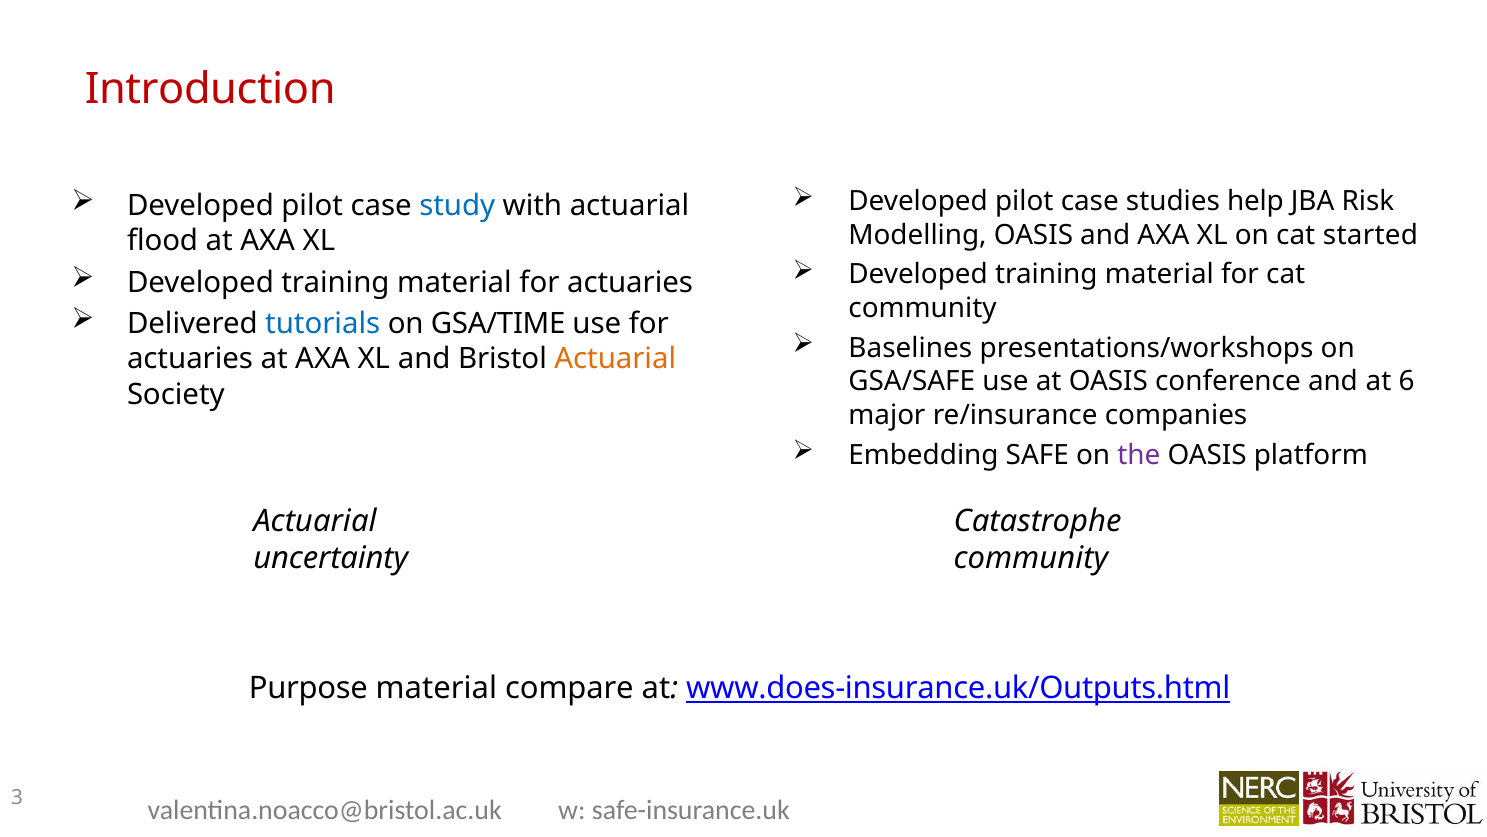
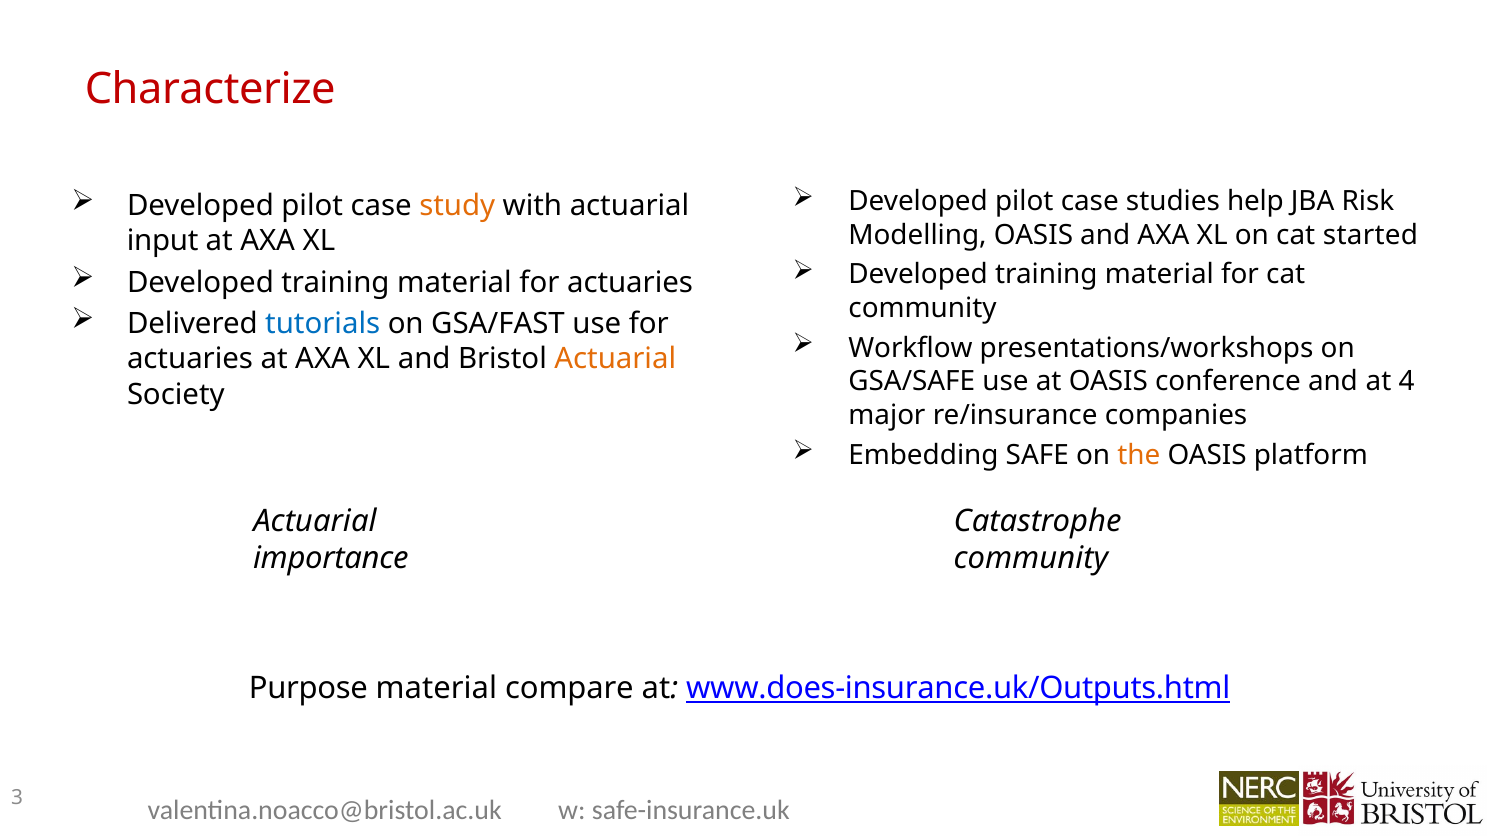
Introduction: Introduction -> Characterize (210, 89)
study colour: blue -> orange (457, 206)
flood: flood -> input (163, 241)
GSA/TIME: GSA/TIME -> GSA/FAST (498, 323)
Baselines: Baselines -> Workflow (910, 348)
6: 6 -> 4 (1407, 381)
the colour: purple -> orange (1139, 455)
uncertainty: uncertainty -> importance (331, 558)
